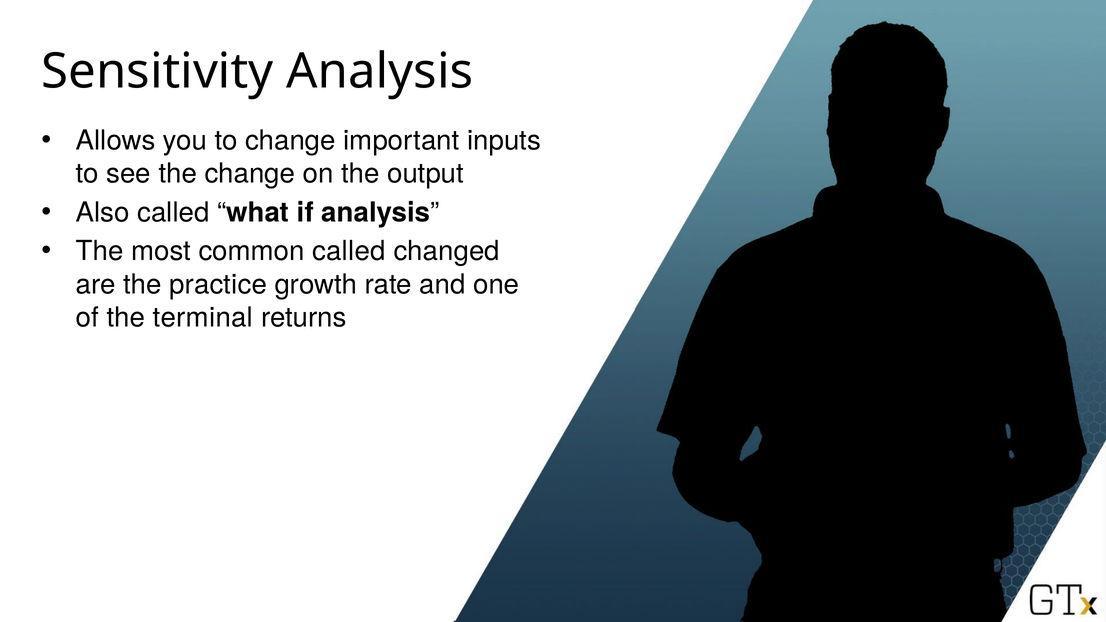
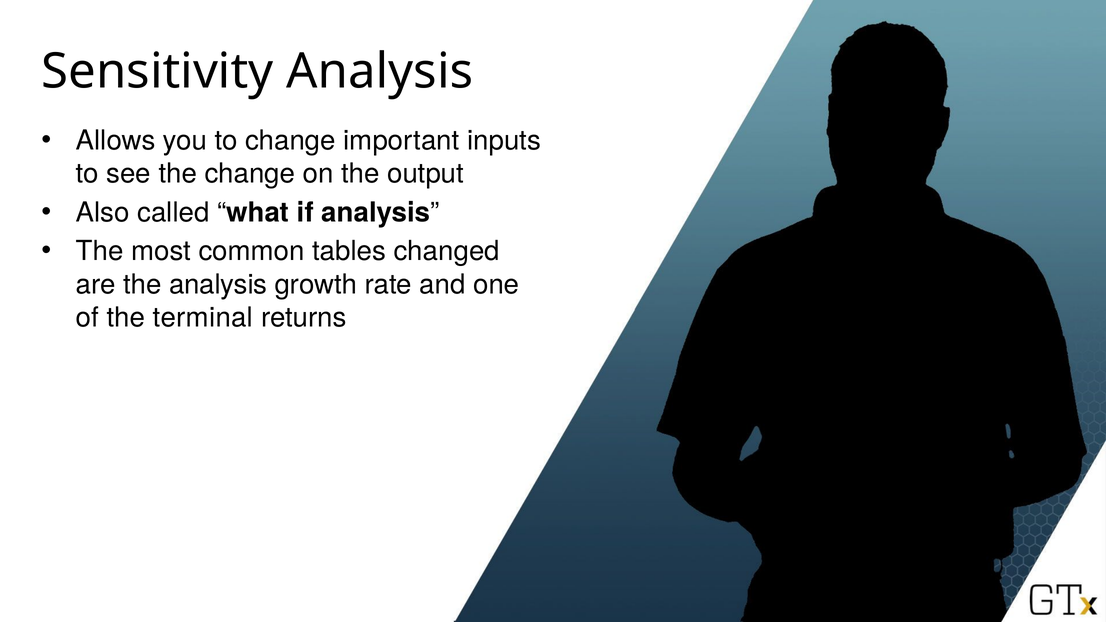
common called: called -> tables (349, 251)
the practice: practice -> analysis (218, 284)
